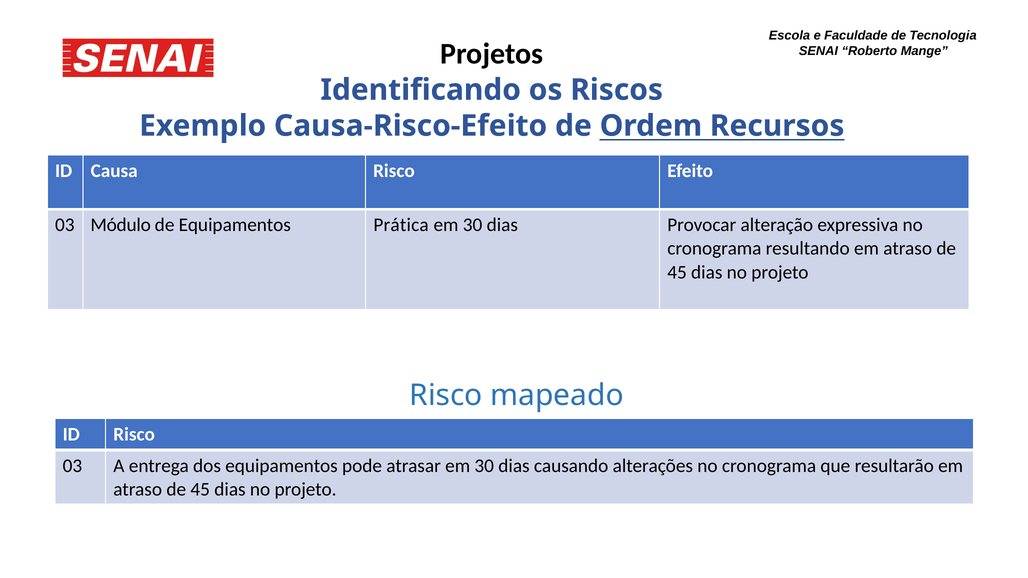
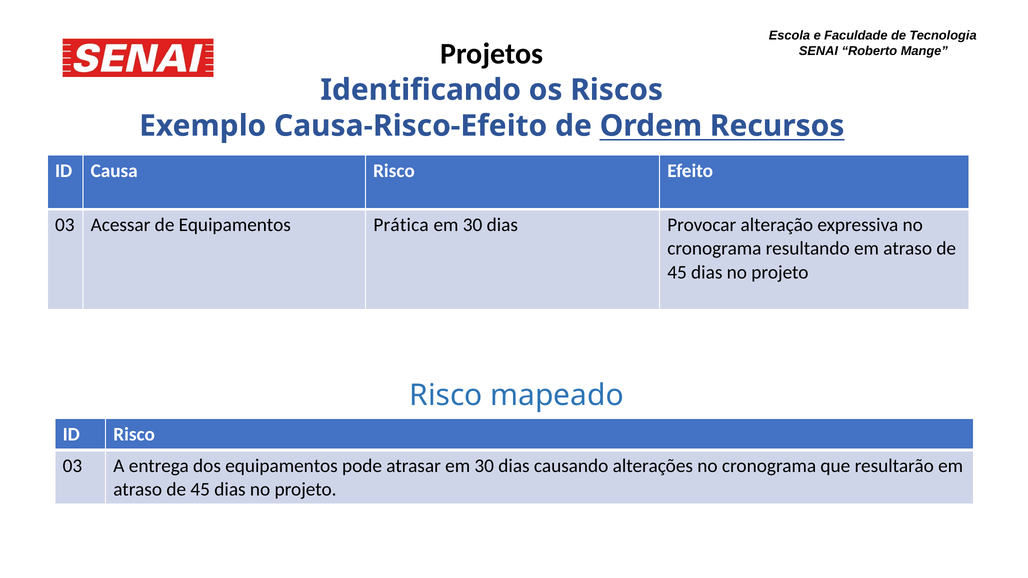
Módulo: Módulo -> Acessar (121, 225)
